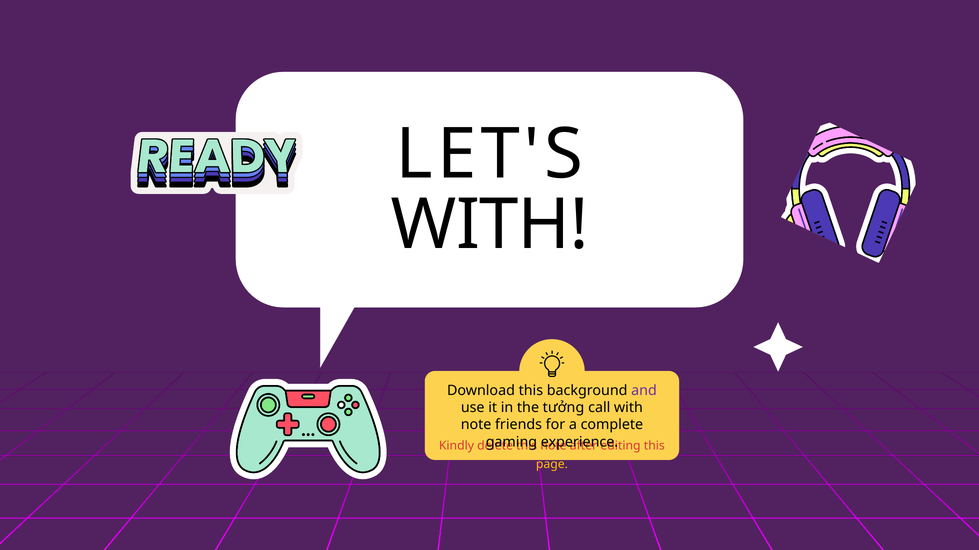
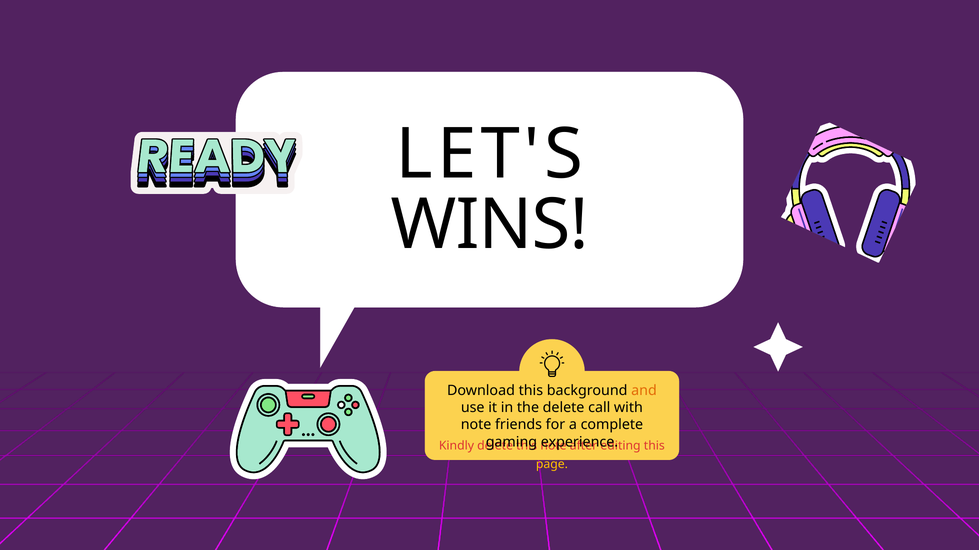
WITH: WITH -> WINS (490, 225)
and colour: purple -> orange (644, 391)
the tưởng: tưởng -> delete (564, 408)
